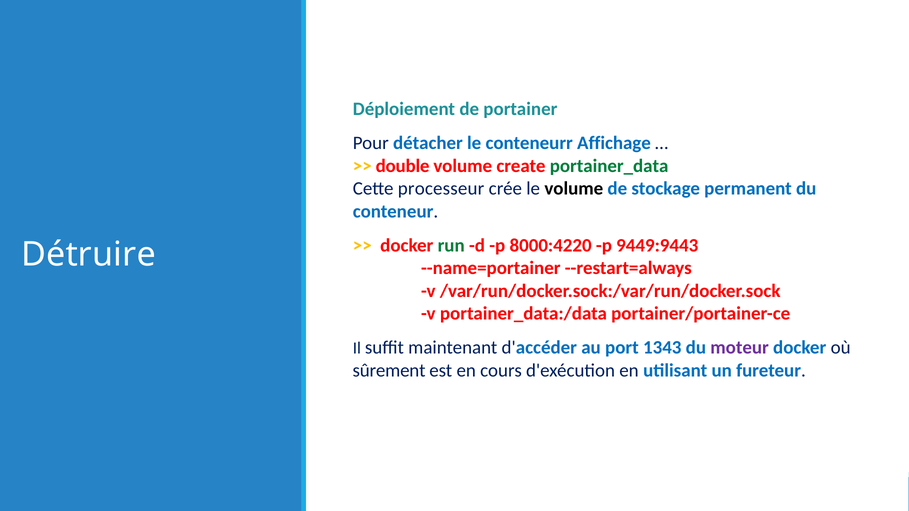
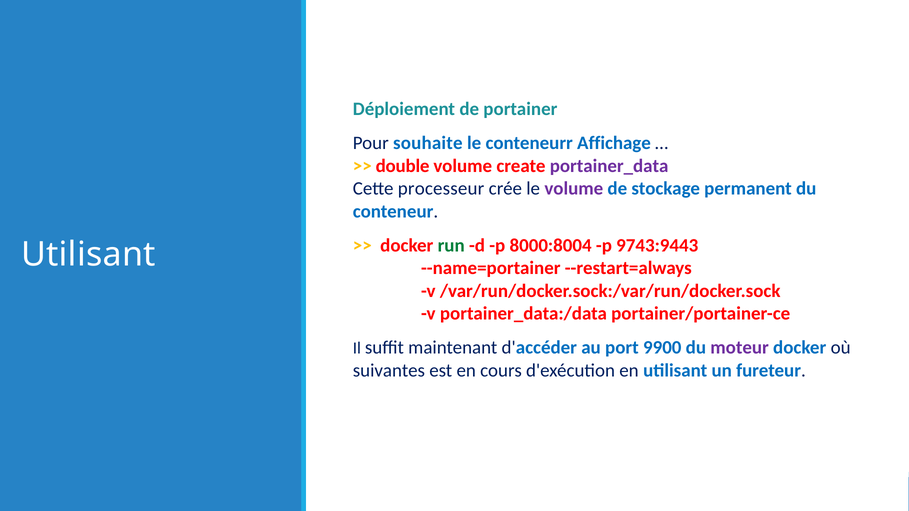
détacher: détacher -> souhaite (428, 143)
portainer_data colour: green -> purple (609, 166)
volume colour: black -> purple (574, 189)
8000:4220: 8000:4220 -> 8000:8004 (551, 246)
9449:9443: 9449:9443 -> 9743:9443 (657, 246)
Détruire: Détruire -> Utilisant (88, 255)
1343: 1343 -> 9900 (662, 348)
sûrement: sûrement -> suivantes (389, 371)
